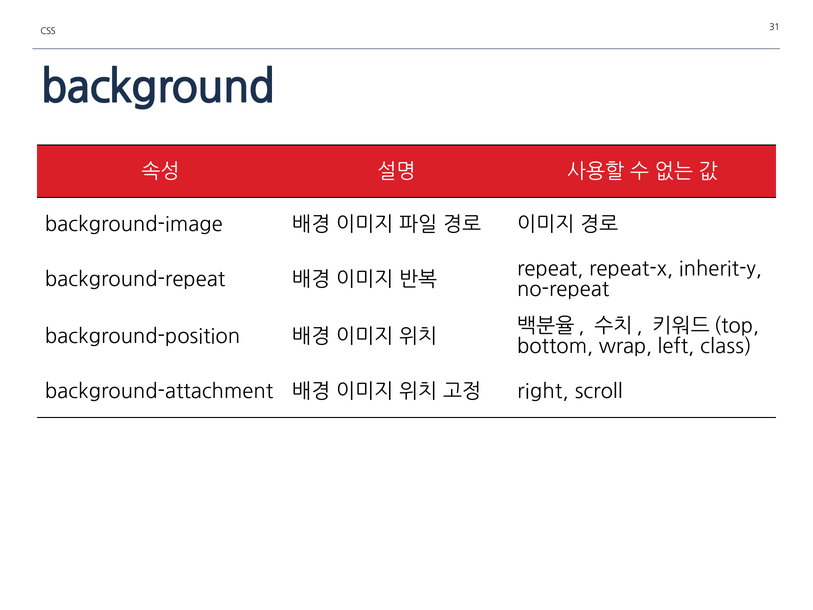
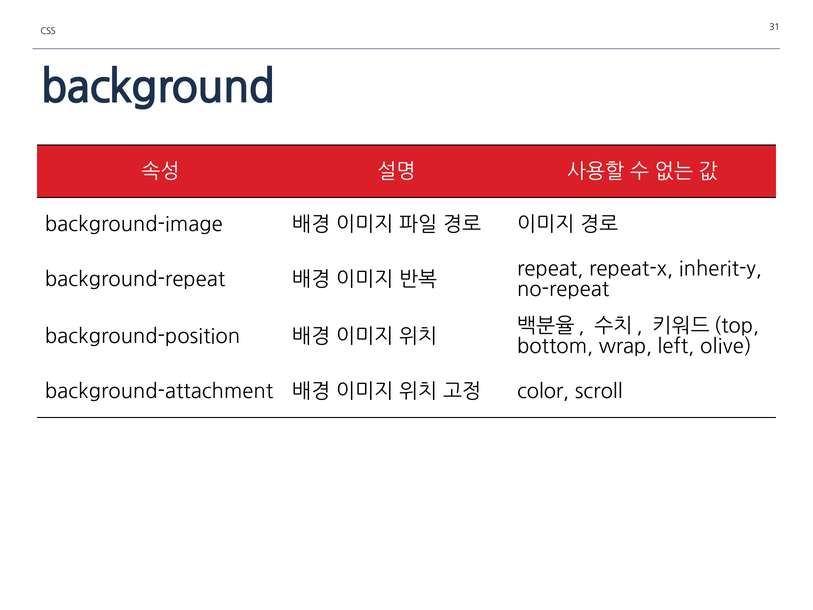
class: class -> olive (726, 346)
right: right -> color (543, 391)
